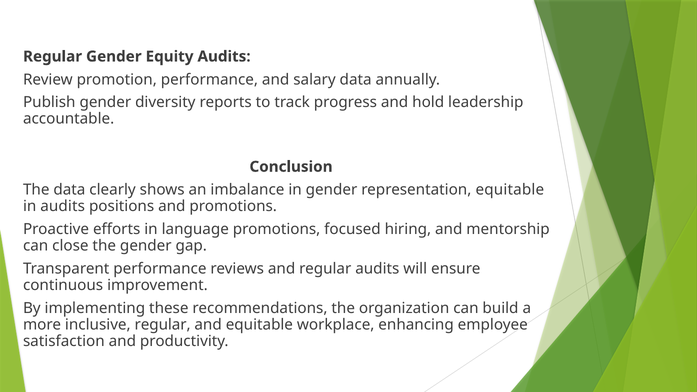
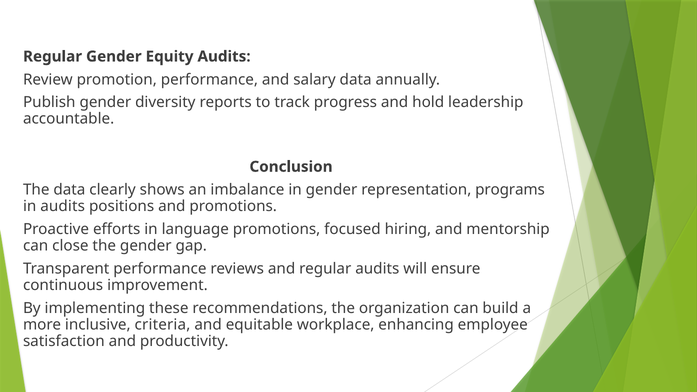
representation equitable: equitable -> programs (510, 190)
inclusive regular: regular -> criteria (162, 325)
